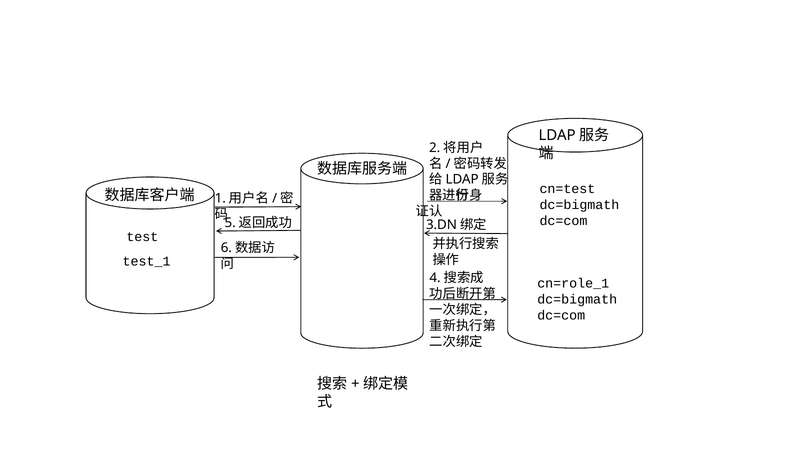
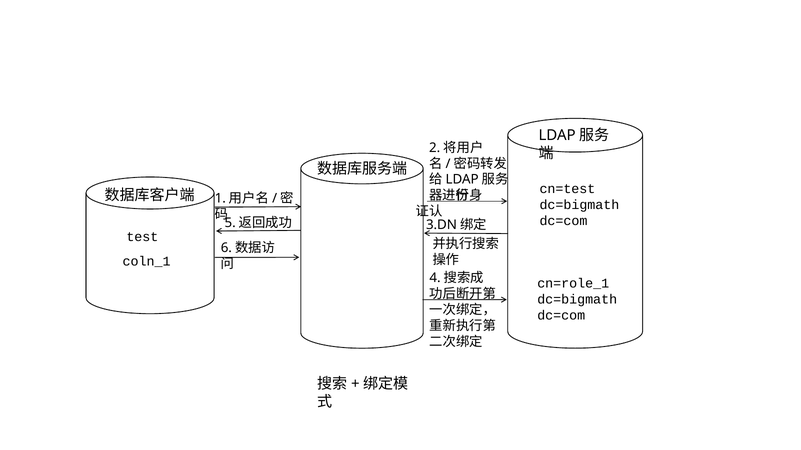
test_1: test_1 -> coln_1 (147, 261)
